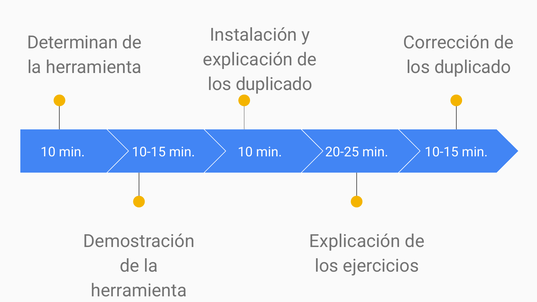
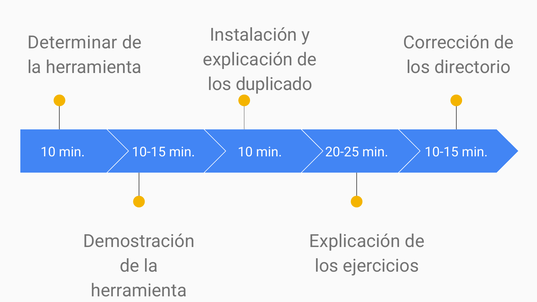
Determinan: Determinan -> Determinar (72, 43)
duplicado: duplicado -> directorio (473, 67)
